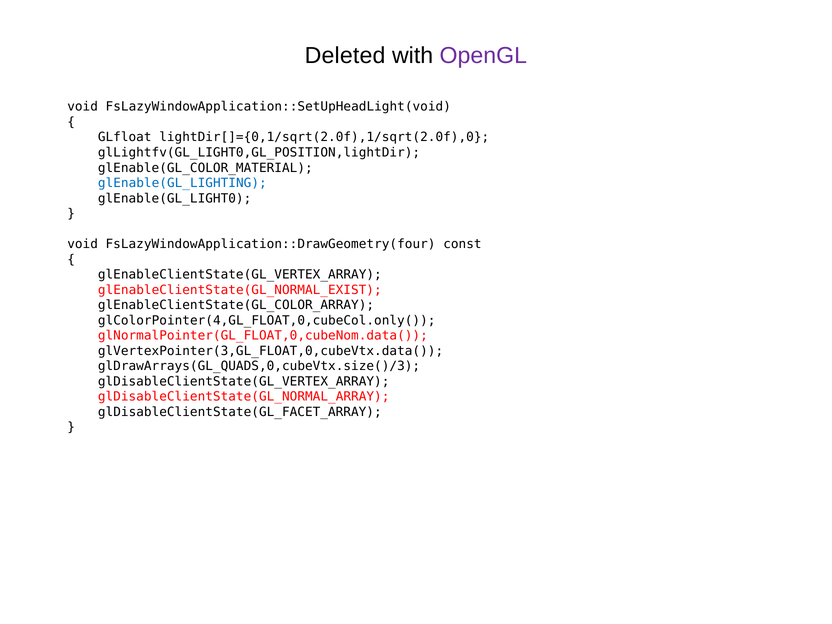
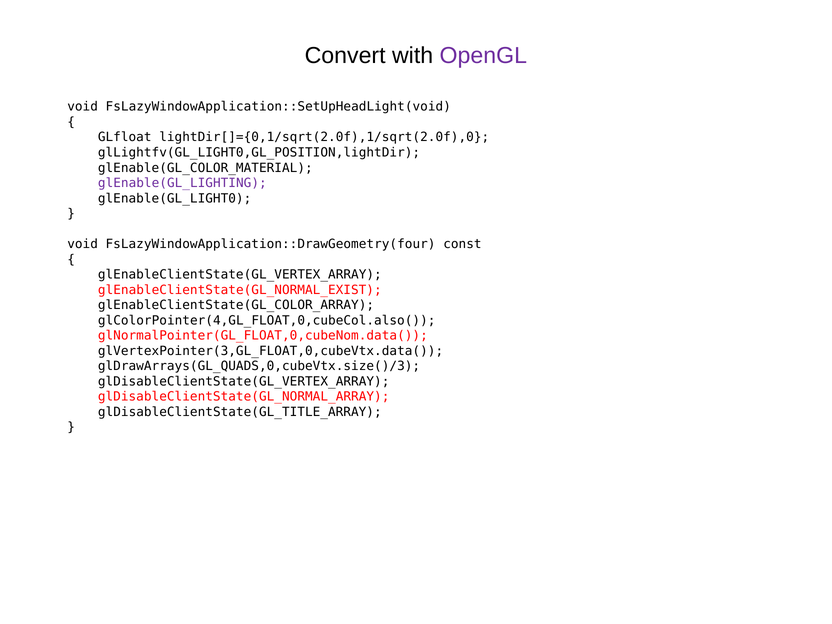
Deleted: Deleted -> Convert (345, 56)
glEnable(GL_LIGHTING colour: blue -> purple (182, 183)
glColorPointer(4,GL_FLOAT,0,cubeCol.only(: glColorPointer(4,GL_FLOAT,0,cubeCol.only( -> glColorPointer(4,GL_FLOAT,0,cubeCol.also( (267, 320)
glDisableClientState(GL_FACET_ARRAY: glDisableClientState(GL_FACET_ARRAY -> glDisableClientState(GL_TITLE_ARRAY (240, 412)
